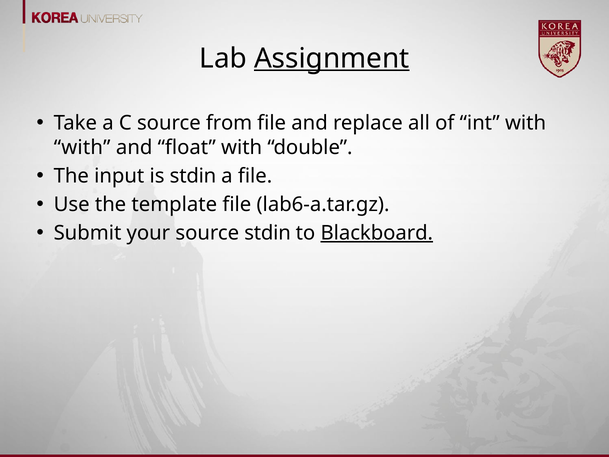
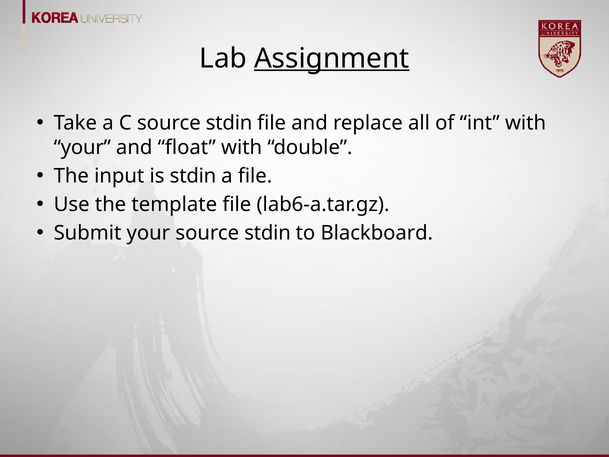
C source from: from -> stdin (229, 123)
with: with -> your (82, 148)
Blackboard underline: present -> none (377, 233)
